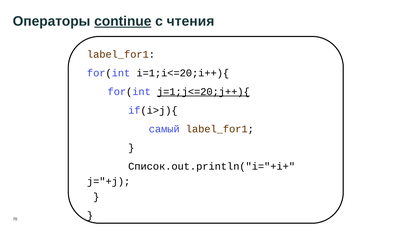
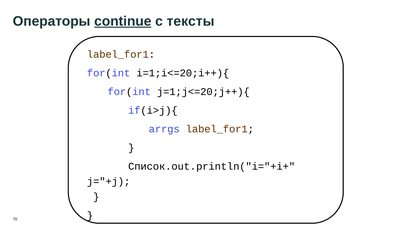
чтения: чтения -> тексты (191, 21)
j=1;j<=20;j++){ underline: present -> none (203, 92)
самый: самый -> arrgs (164, 129)
